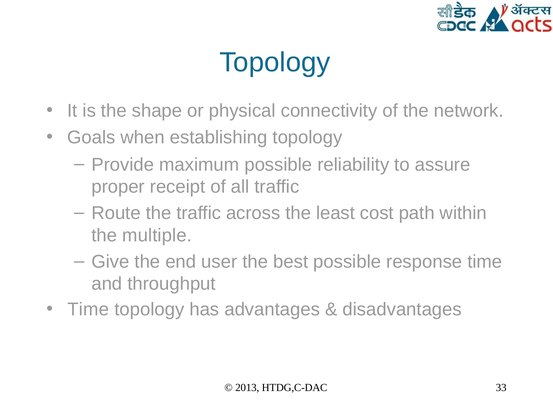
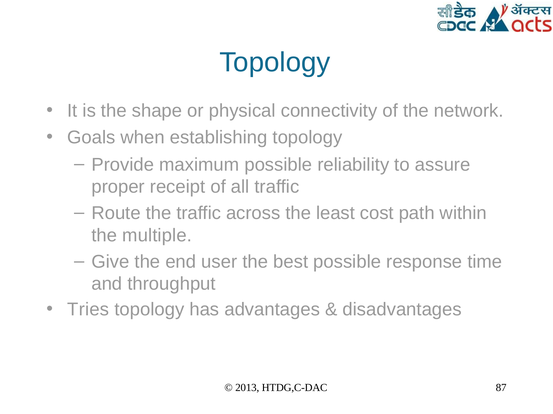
Time: Time -> Tries (88, 310)
33: 33 -> 87 (501, 388)
